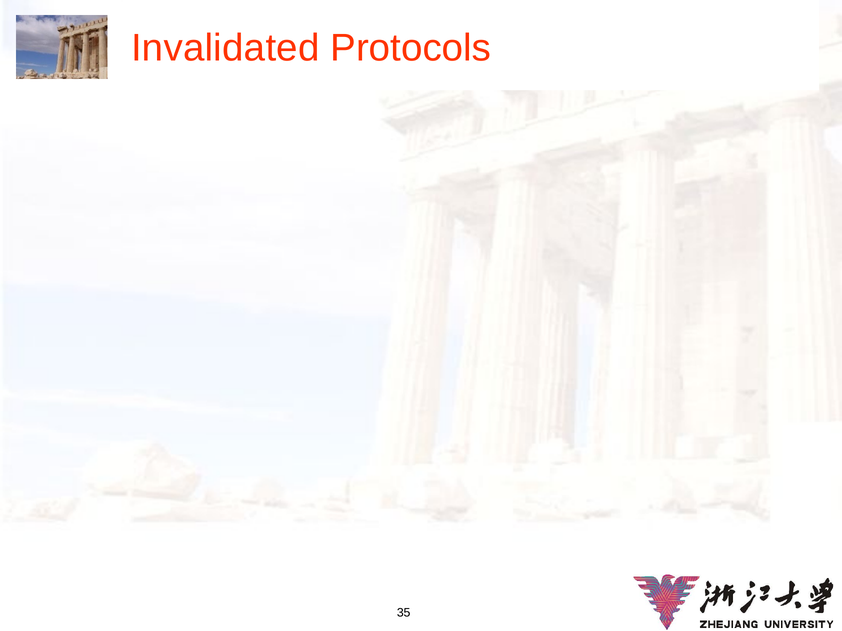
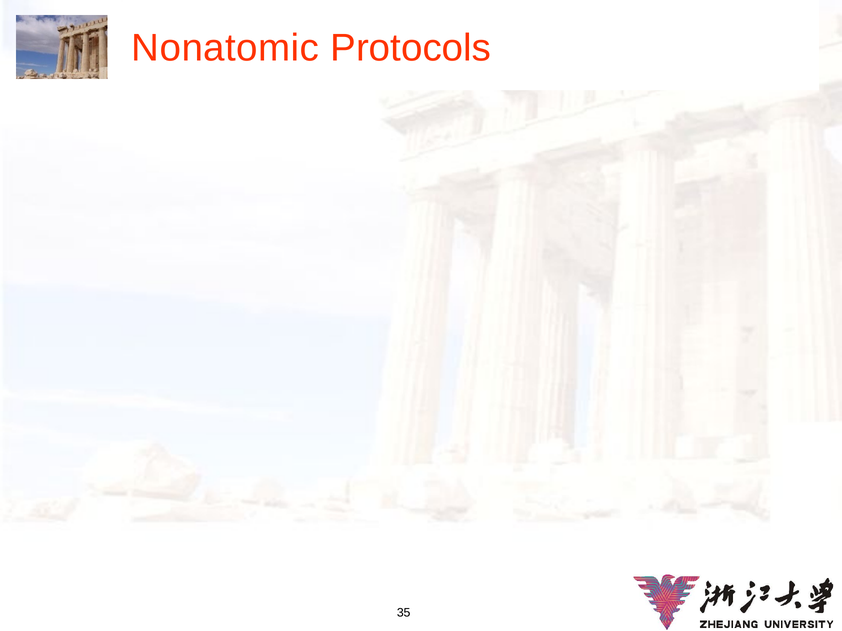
Invalidated: Invalidated -> Nonatomic (225, 48)
